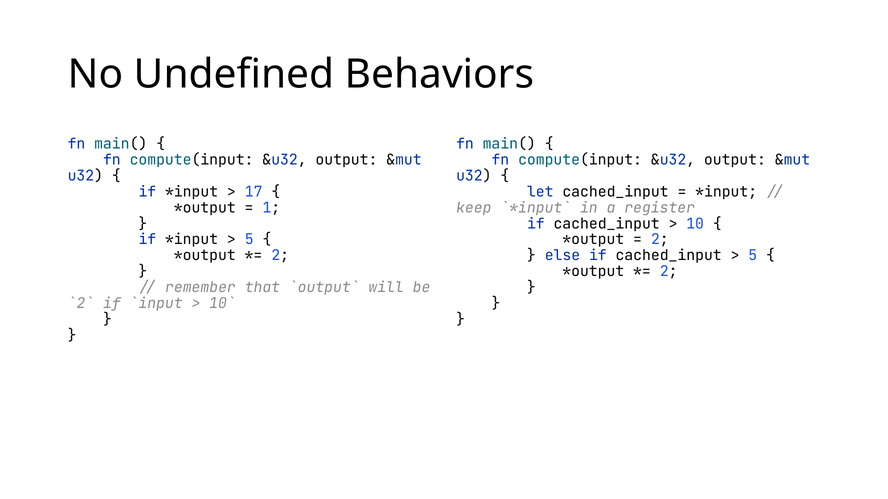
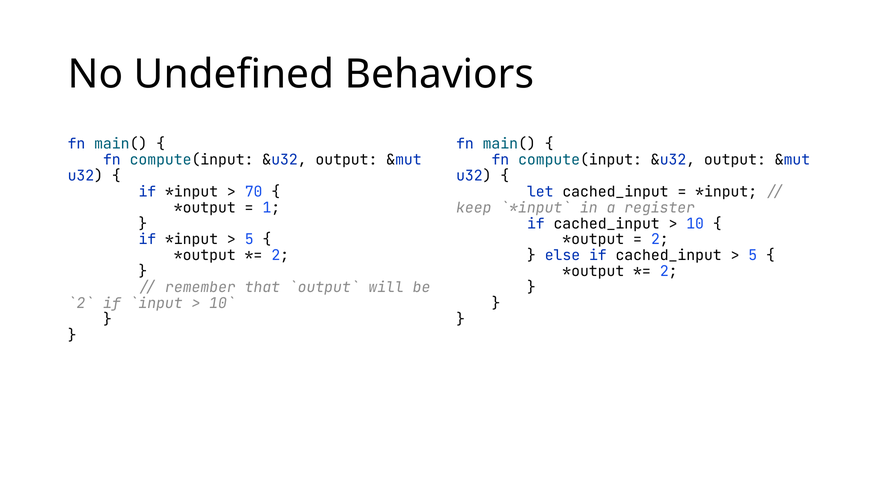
17: 17 -> 70 (254, 192)
